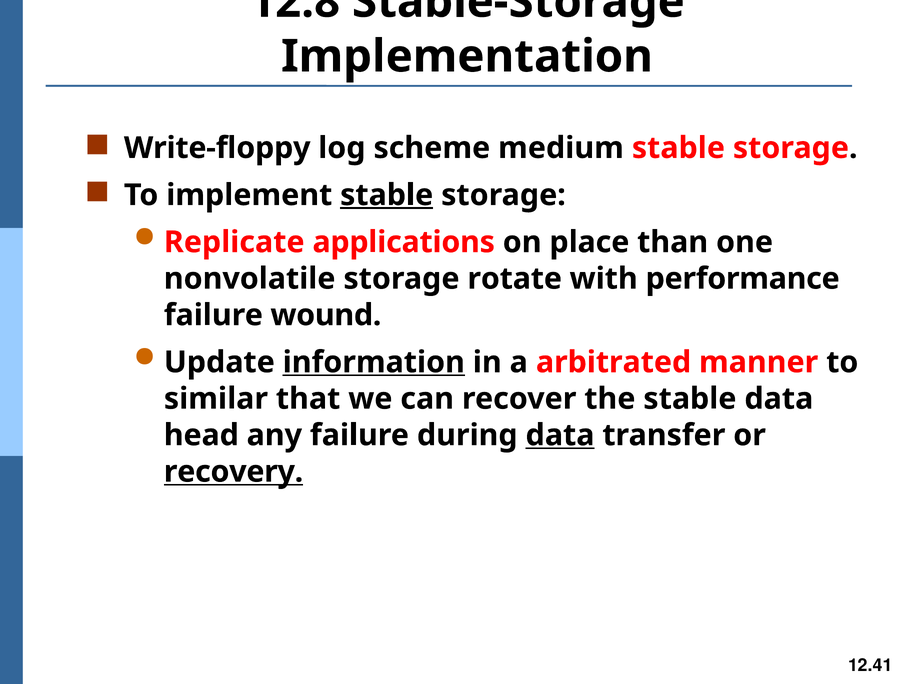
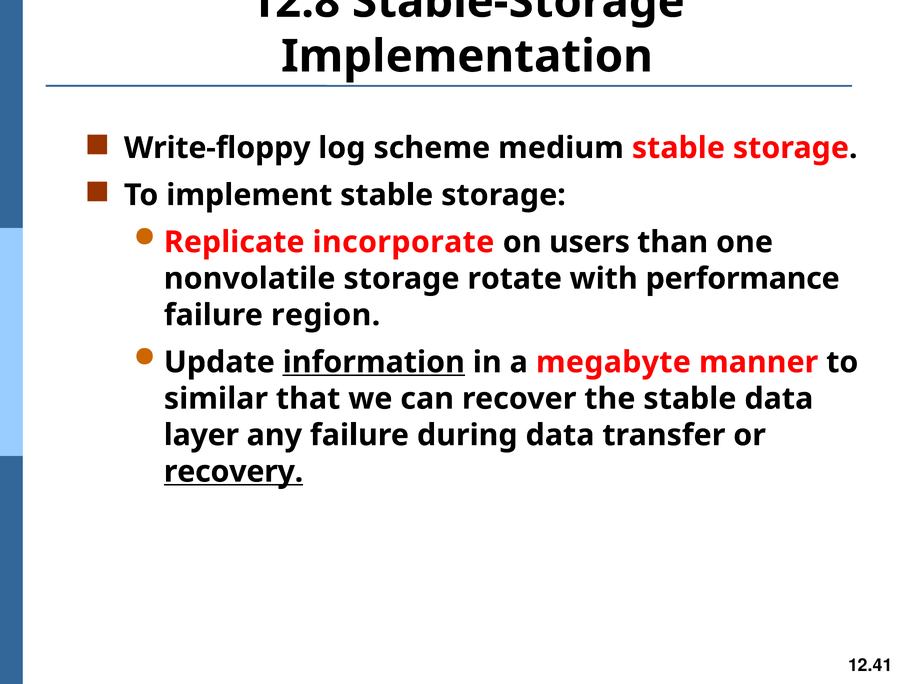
stable underline: present -> none (387, 195)
applications: applications -> incorporate (403, 242)
place: place -> users (590, 242)
wound: wound -> region (326, 315)
arbitrated: arbitrated -> megabyte (613, 363)
head: head -> layer (201, 436)
data underline: present -> none (560, 436)
